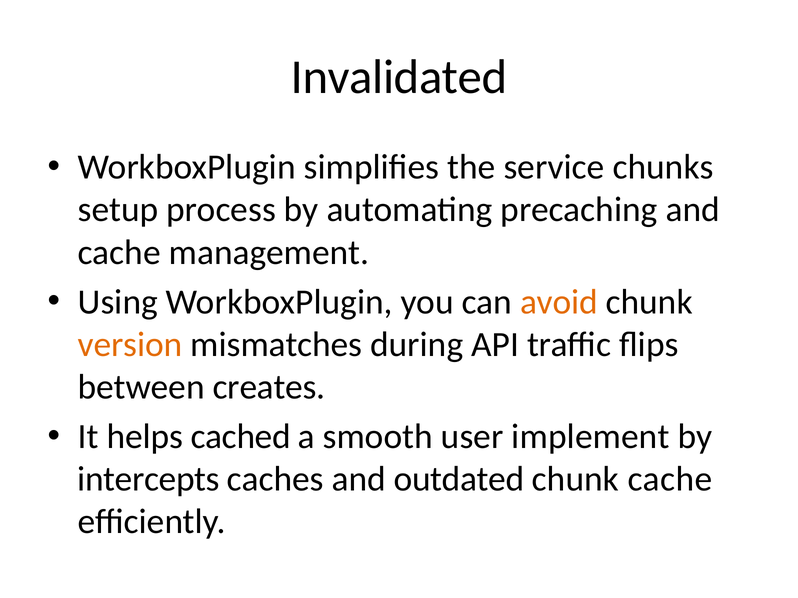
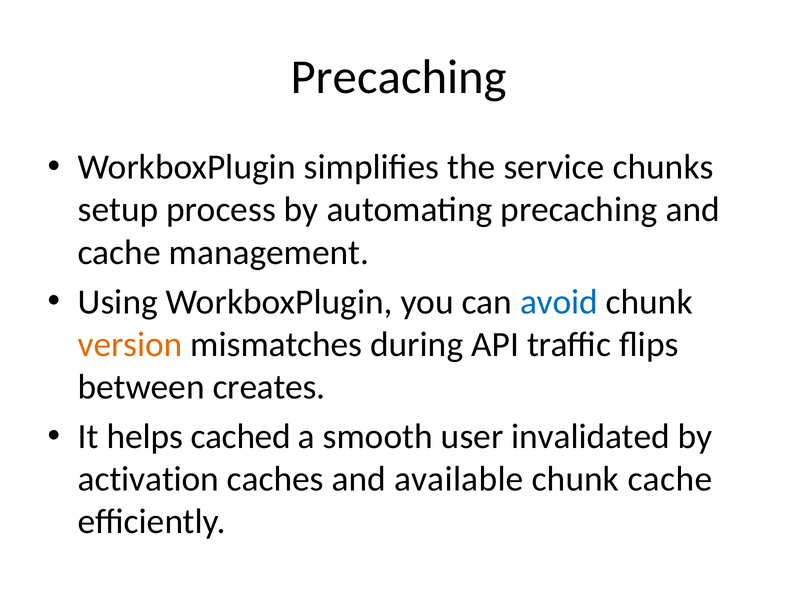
Invalidated: Invalidated -> Precaching (399, 77)
avoid colour: orange -> blue (559, 302)
implement: implement -> invalidated (591, 437)
intercepts: intercepts -> activation (148, 480)
outdated: outdated -> available (459, 480)
